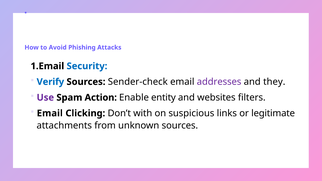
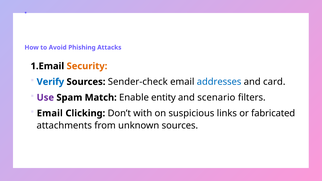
Security colour: blue -> orange (87, 66)
addresses colour: purple -> blue (219, 82)
they: they -> card (274, 82)
Action: Action -> Match (101, 98)
websites: websites -> scenario (216, 98)
legitimate: legitimate -> fabricated (273, 113)
